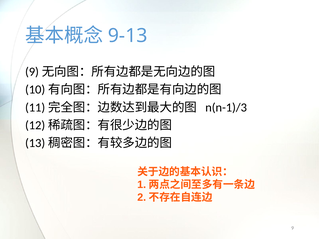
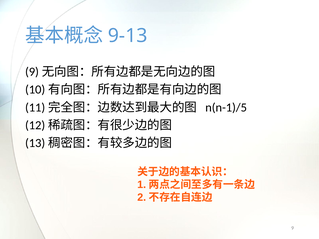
n(n-1)/3: n(n-1)/3 -> n(n-1)/5 (226, 108)
